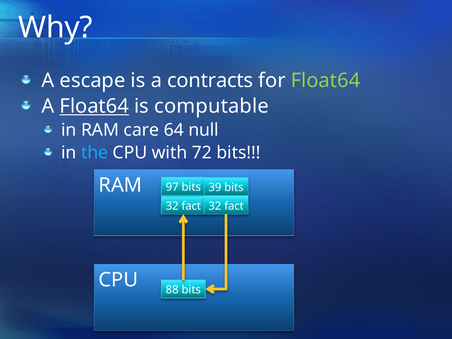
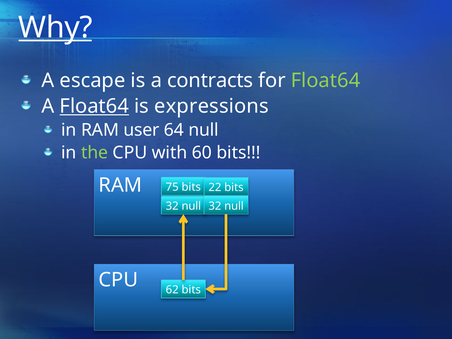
Why underline: none -> present (55, 27)
computable: computable -> expressions (212, 106)
care: care -> user (142, 130)
the colour: light blue -> light green (95, 153)
72: 72 -> 60 (202, 153)
97: 97 -> 75 (172, 187)
39: 39 -> 22 (215, 187)
fact: fact -> null (191, 206)
fact: fact -> null (234, 206)
88: 88 -> 62 (172, 290)
